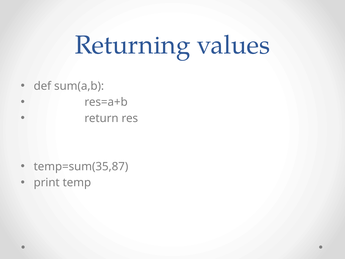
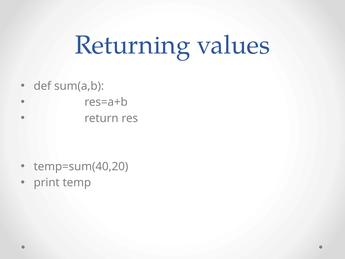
temp=sum(35,87: temp=sum(35,87 -> temp=sum(40,20 (81, 166)
